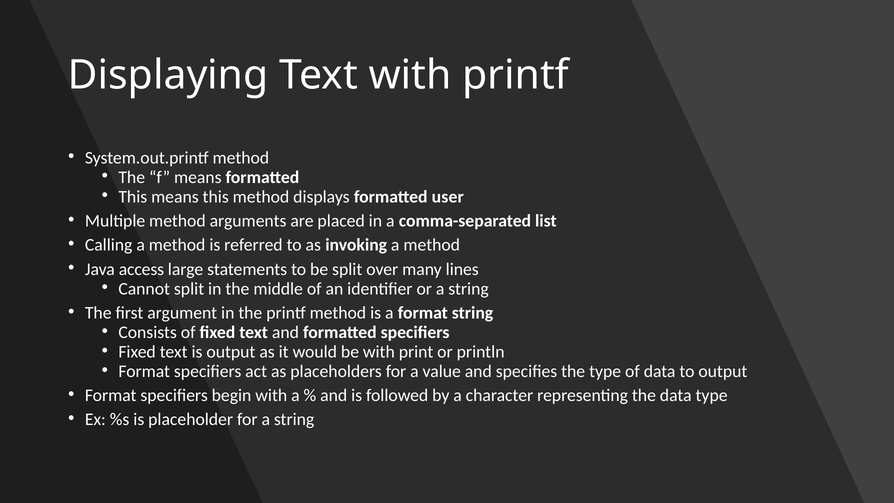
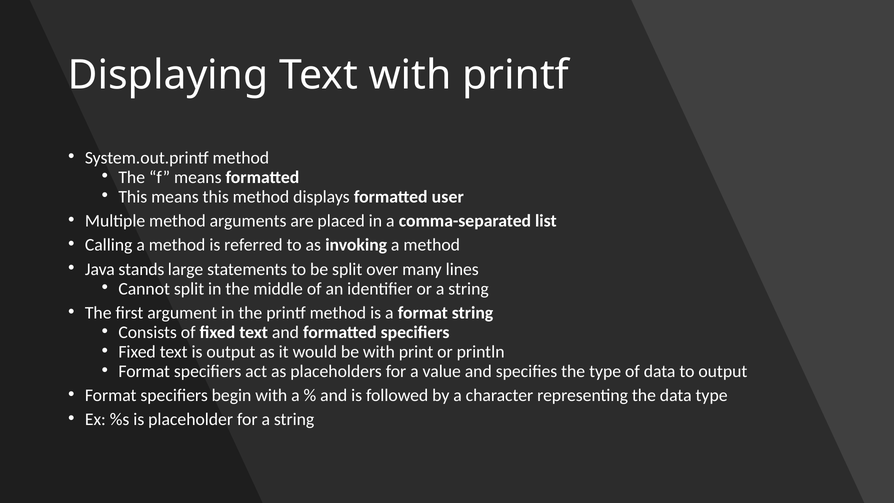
access: access -> stands (141, 269)
